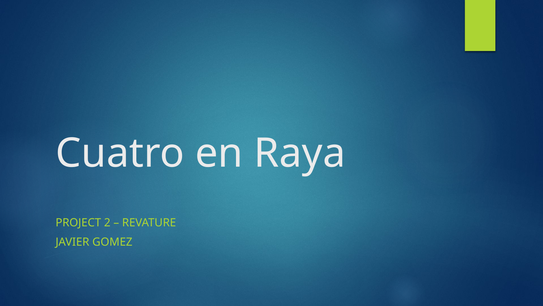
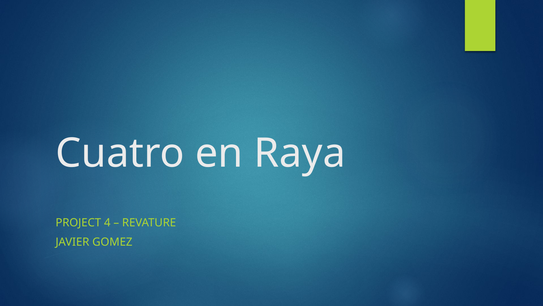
2: 2 -> 4 (107, 222)
